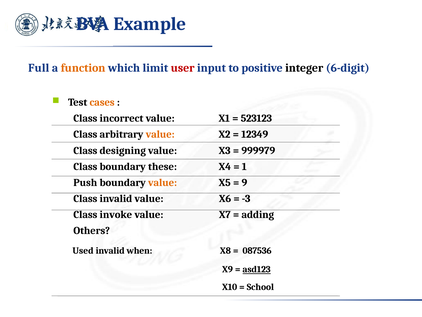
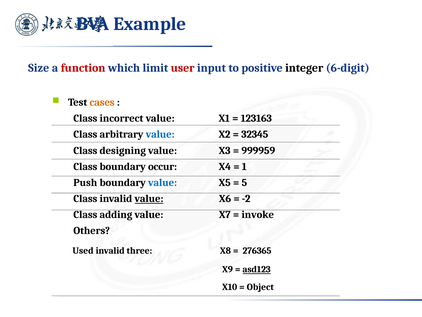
Full: Full -> Size (39, 68)
function colour: orange -> red (83, 68)
523123: 523123 -> 123163 (256, 118)
value colour: orange -> blue (160, 134)
12349: 12349 -> 32345 (255, 134)
999979: 999979 -> 999959 (258, 150)
these: these -> occur (163, 166)
value colour: orange -> blue (163, 182)
9: 9 -> 5 (244, 182)
value underline: none -> present (149, 198)
-3: -3 -> -2 (246, 198)
invoke: invoke -> adding (116, 214)
adding: adding -> invoke (258, 214)
when: when -> three (139, 250)
087536: 087536 -> 276365 (257, 250)
School: School -> Object (260, 287)
